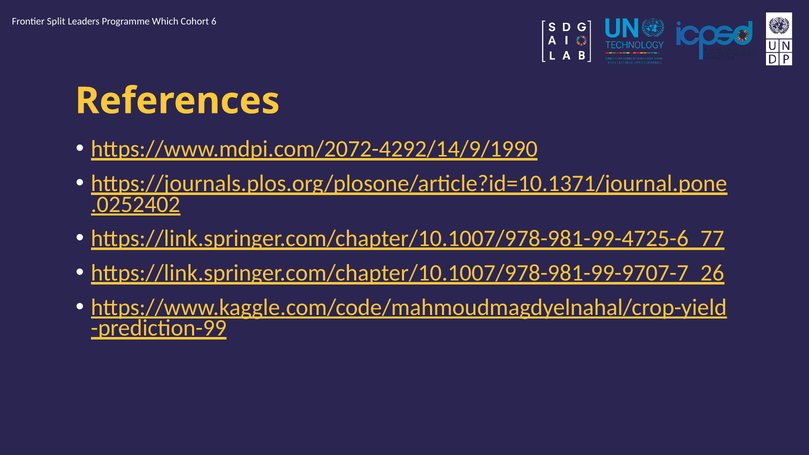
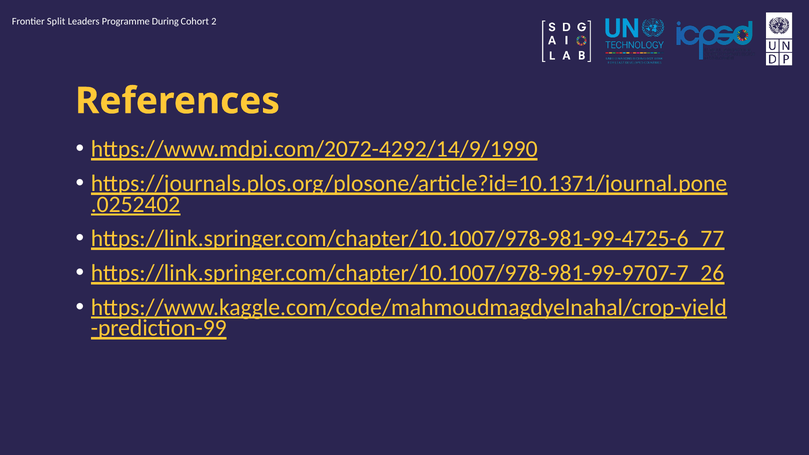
Which: Which -> During (165, 22)
6: 6 -> 2 (214, 22)
